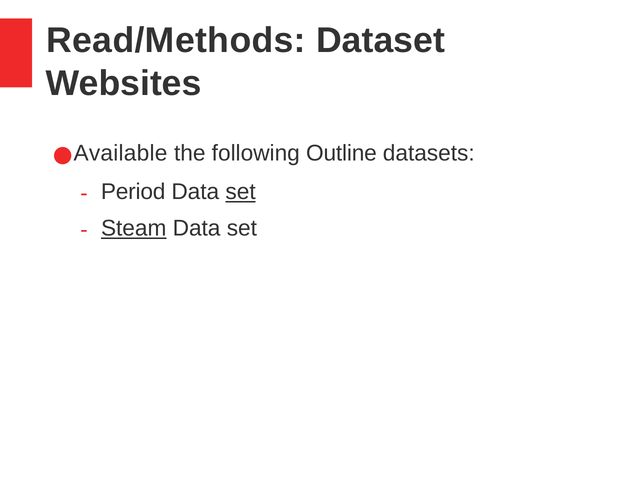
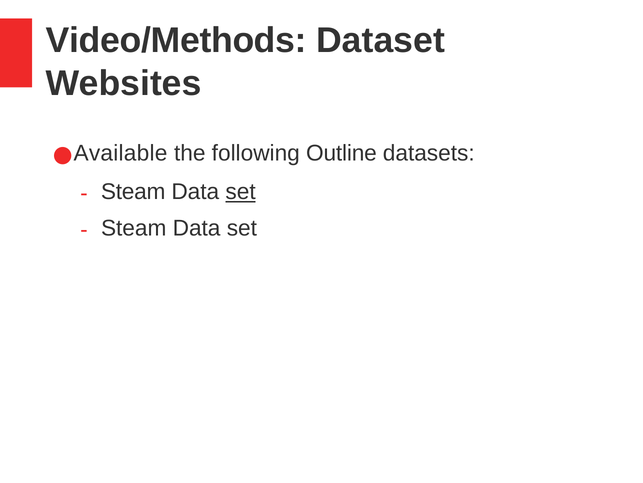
Read/Methods: Read/Methods -> Video/Methods (176, 41)
Period: Period -> Steam (133, 192)
Steam underline: present -> none (134, 228)
